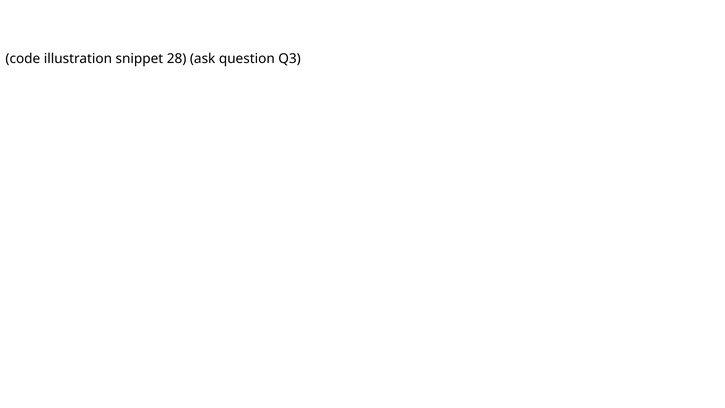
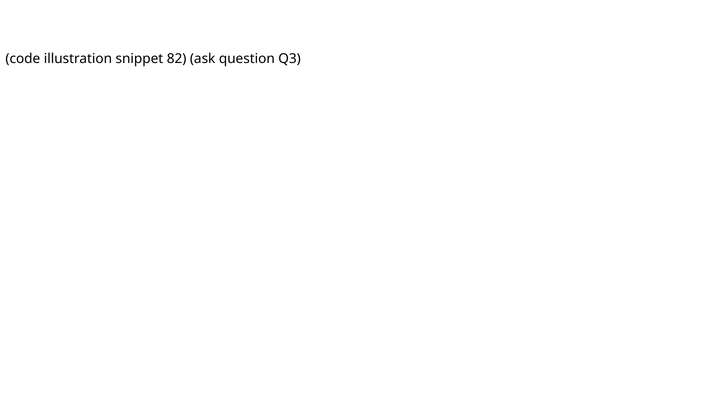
28: 28 -> 82 (177, 59)
